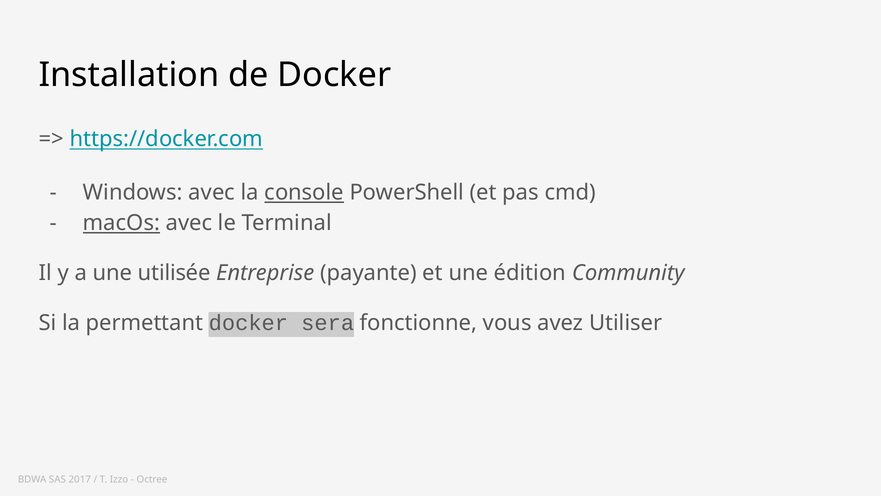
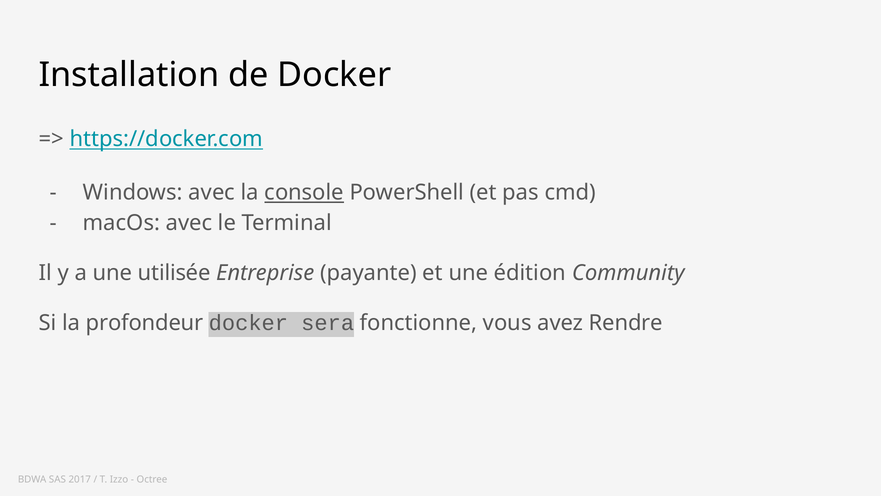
macOs underline: present -> none (121, 223)
permettant: permettant -> profondeur (145, 323)
Utiliser: Utiliser -> Rendre (626, 323)
